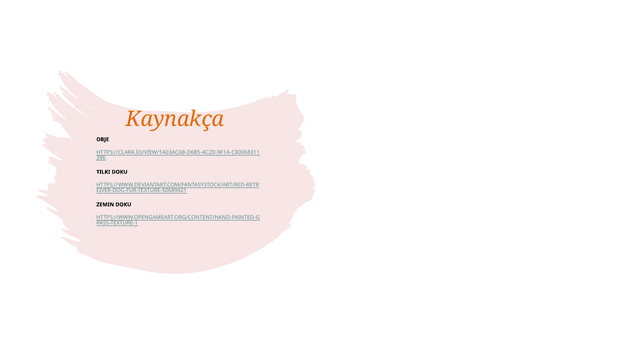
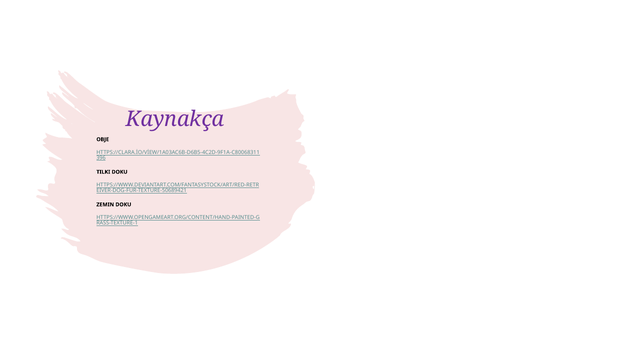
Kaynakça colour: orange -> purple (175, 119)
